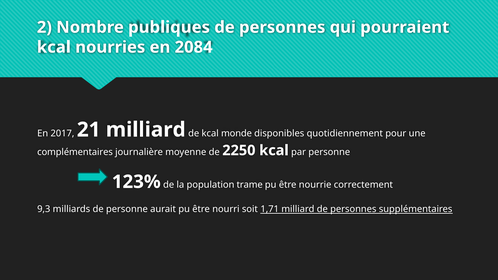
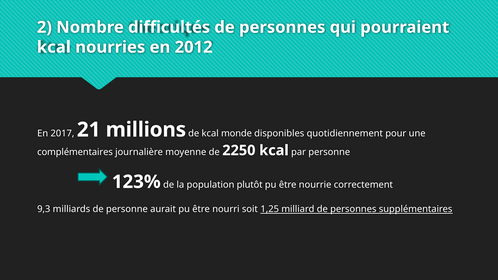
publiques: publiques -> difficultés (169, 27)
2084: 2084 -> 2012 (194, 47)
21 milliard: milliard -> millions (146, 130)
trame: trame -> plutôt (250, 185)
1,71: 1,71 -> 1,25 (270, 209)
